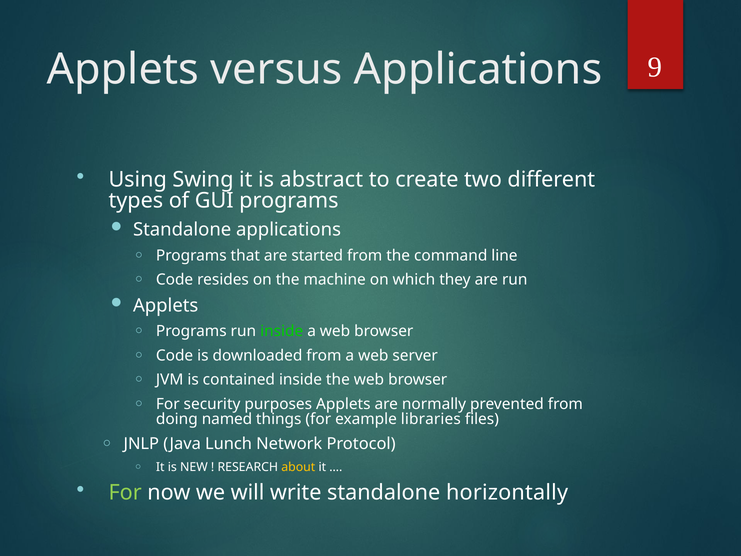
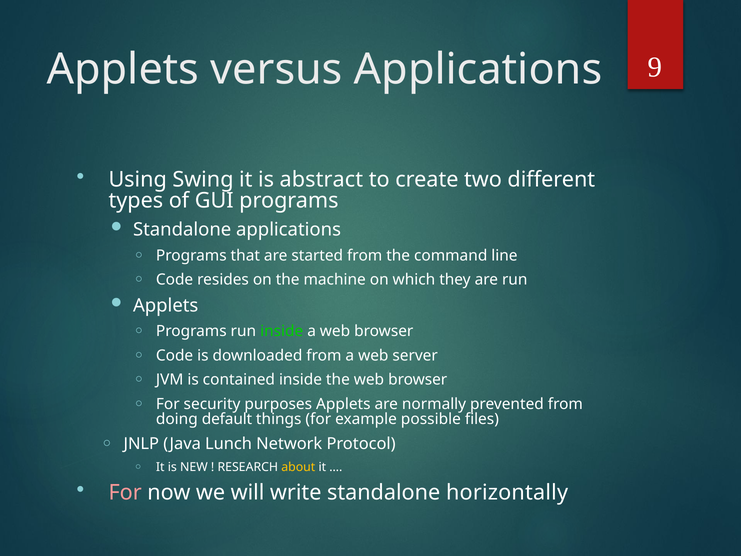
named: named -> default (227, 419)
libraries: libraries -> possible (431, 419)
For colour: light green -> pink (125, 492)
